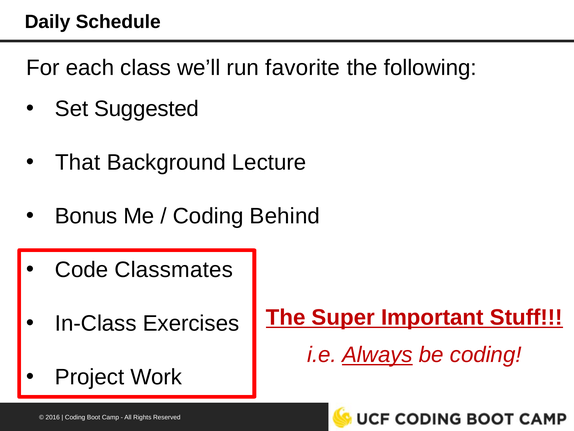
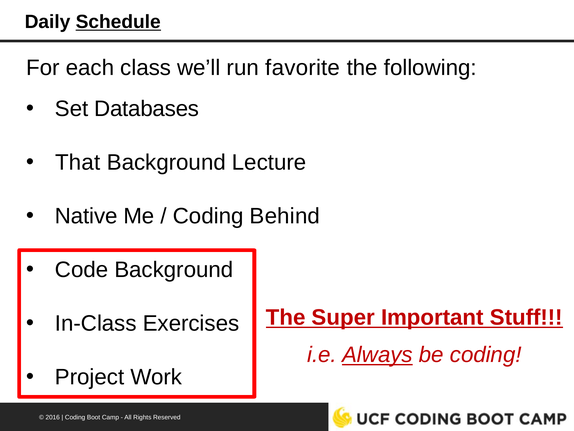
Schedule underline: none -> present (118, 22)
Suggested: Suggested -> Databases (147, 109)
Bonus: Bonus -> Native (86, 216)
Code Classmates: Classmates -> Background (174, 270)
